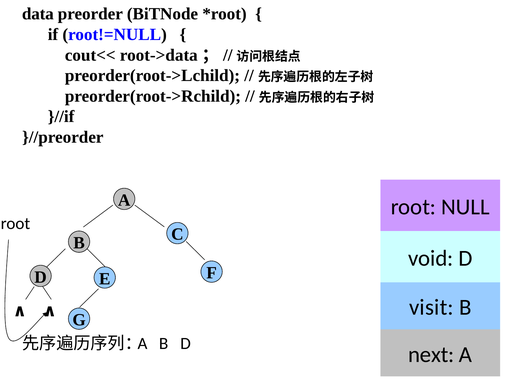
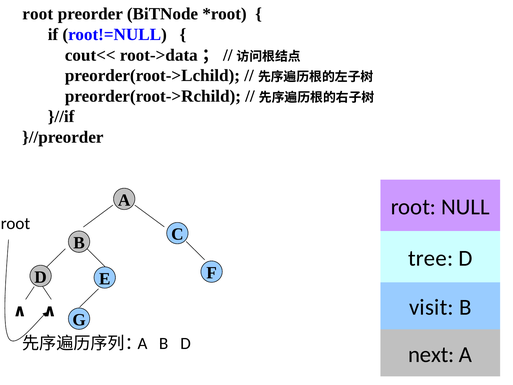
data: data -> root (38, 14)
void: void -> tree (431, 258)
